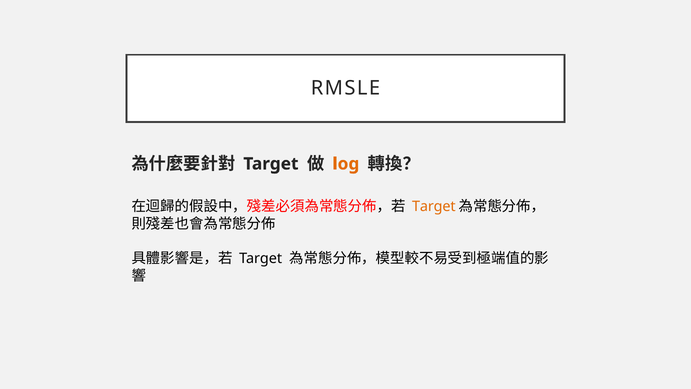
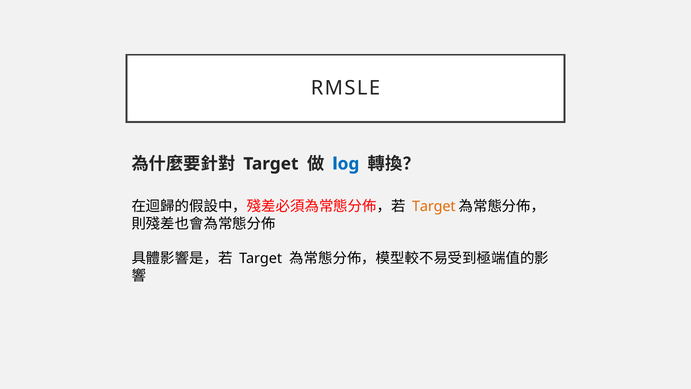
log colour: orange -> blue (346, 164)
